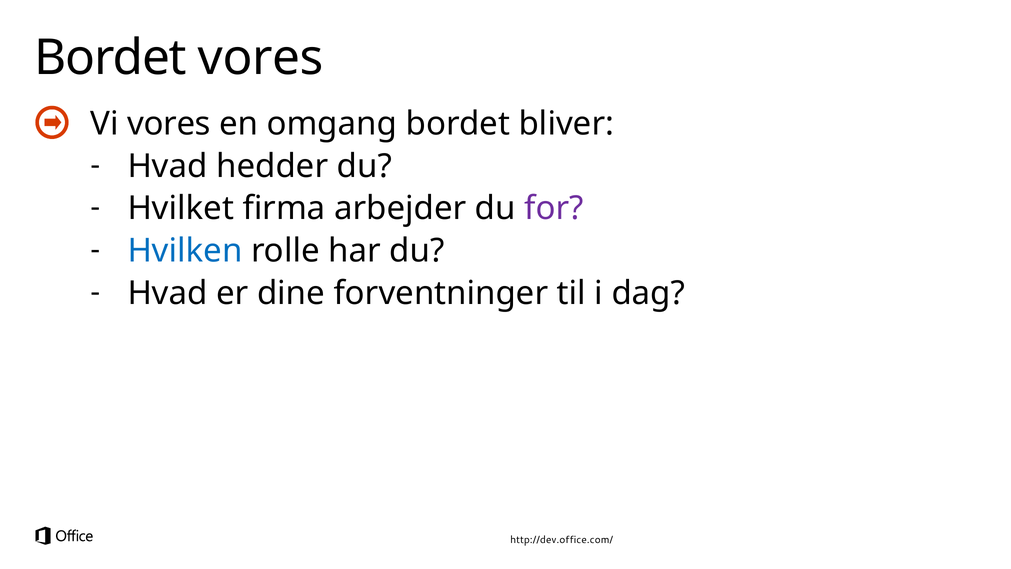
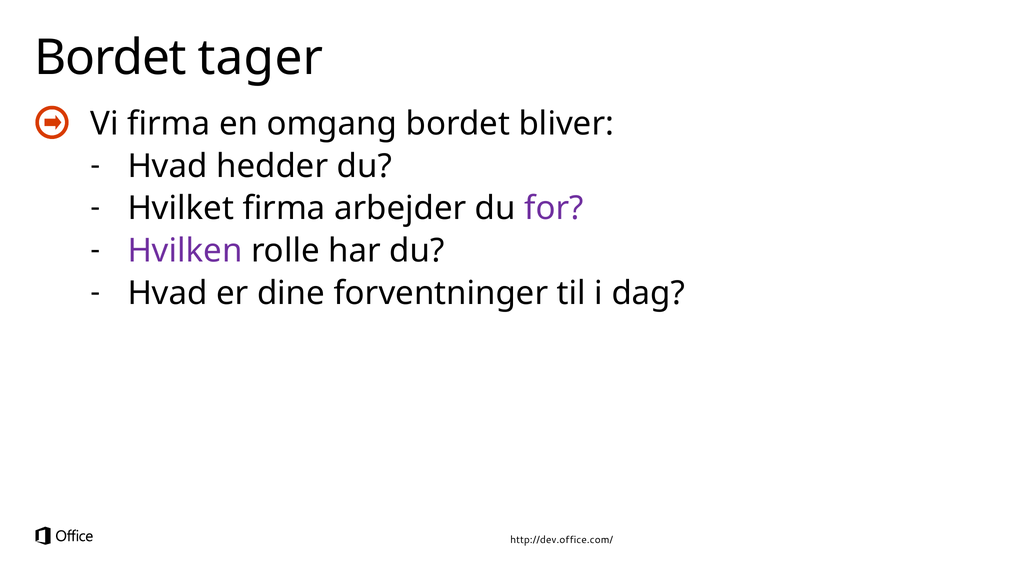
Bordet vores: vores -> tager (260, 58)
Vi vores: vores -> firma (169, 124)
Hvilken colour: blue -> purple (185, 251)
